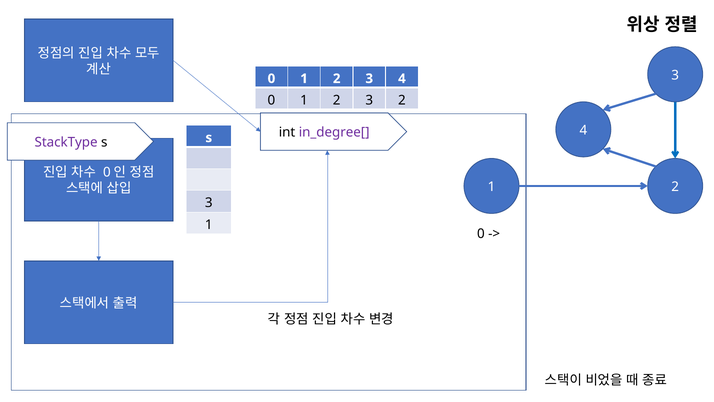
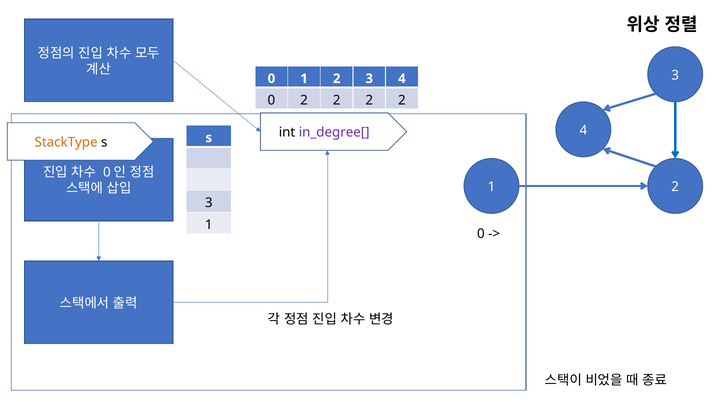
1: 1 -> 2 (304, 100)
3: 3 -> 2 (369, 100)
StackType colour: purple -> orange (66, 142)
